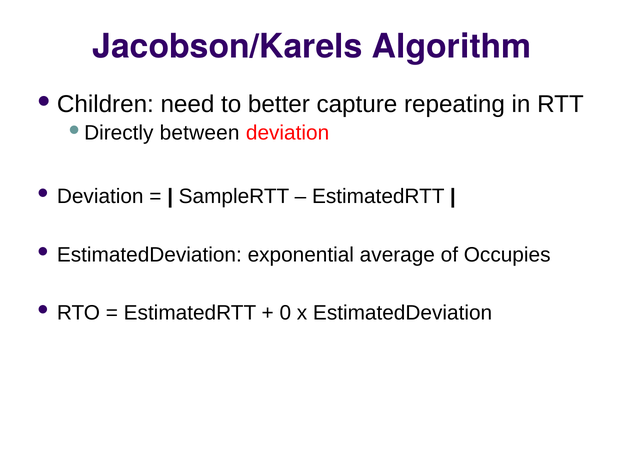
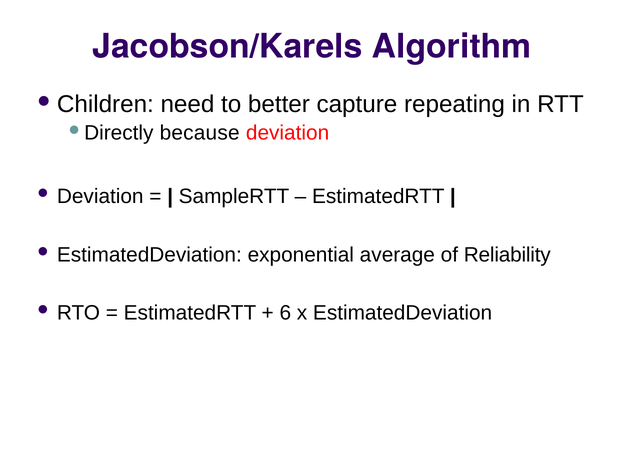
between: between -> because (200, 133)
Occupies: Occupies -> Reliability (507, 255)
0: 0 -> 6 (285, 313)
